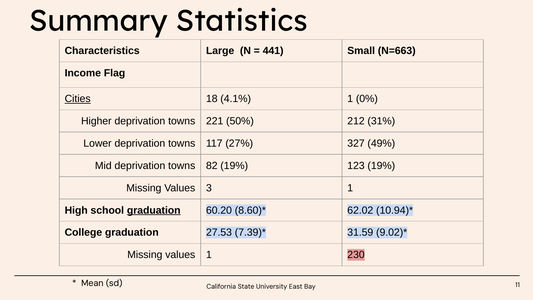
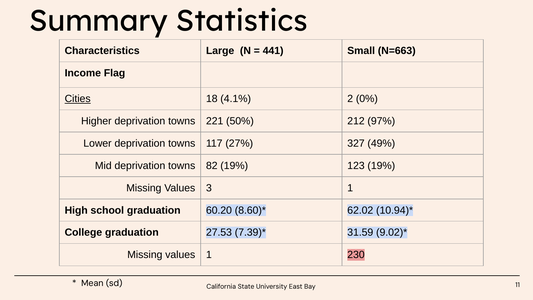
4.1% 1: 1 -> 2 (350, 99)
31%: 31% -> 97% (381, 121)
graduation underline: present -> none (154, 210)
